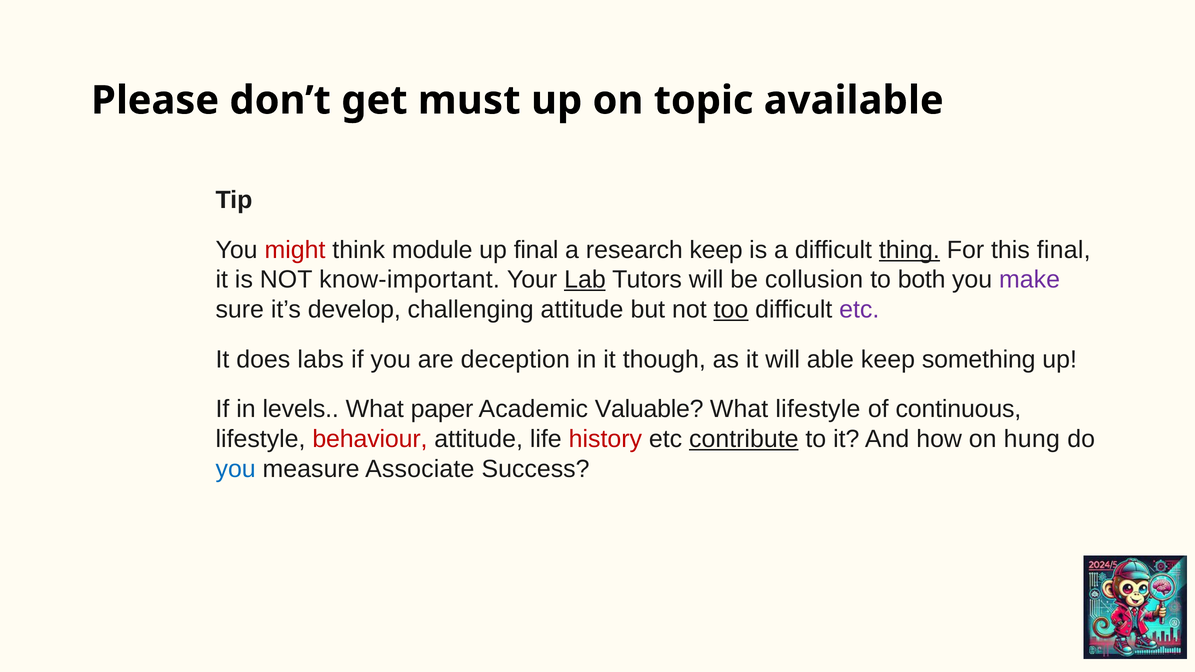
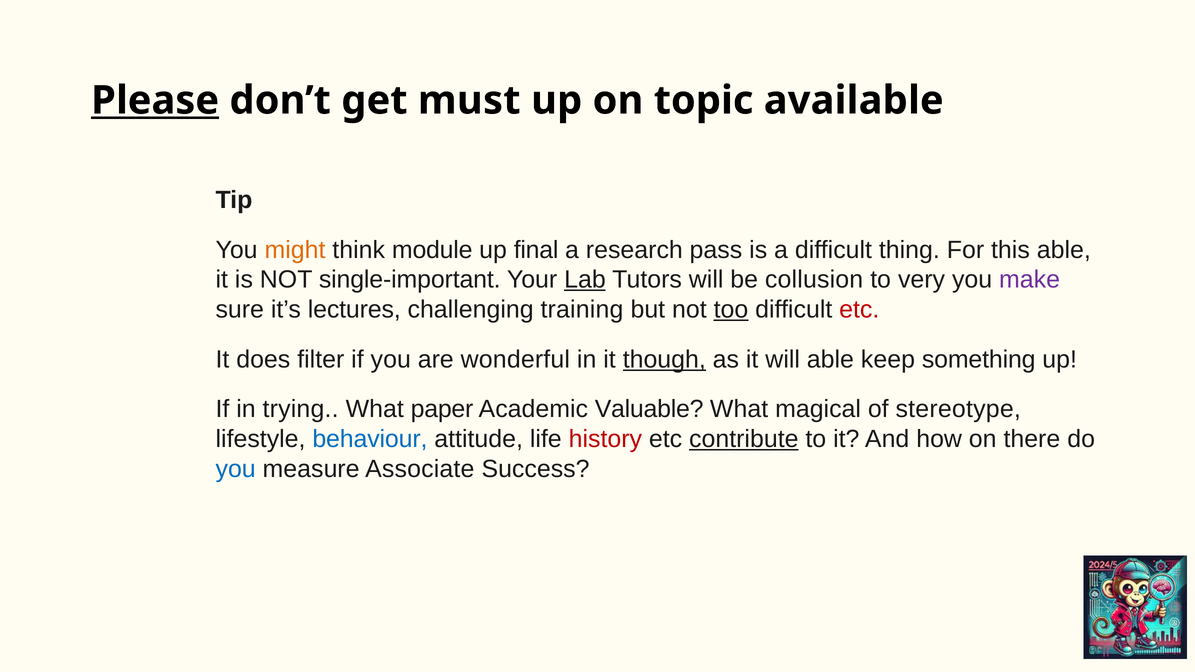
Please underline: none -> present (155, 100)
might colour: red -> orange (295, 250)
research keep: keep -> pass (716, 250)
thing underline: present -> none (909, 250)
this final: final -> able (1064, 250)
know-important: know-important -> single-important (410, 280)
both: both -> very (922, 280)
develop: develop -> lectures (354, 310)
challenging attitude: attitude -> training (582, 310)
etc colour: purple -> red (859, 310)
labs: labs -> filter (321, 359)
deception: deception -> wonderful (515, 359)
though underline: none -> present (664, 359)
levels: levels -> trying (301, 409)
What lifestyle: lifestyle -> magical (818, 409)
continuous: continuous -> stereotype (958, 409)
behaviour colour: red -> blue (370, 439)
hung: hung -> there (1032, 439)
